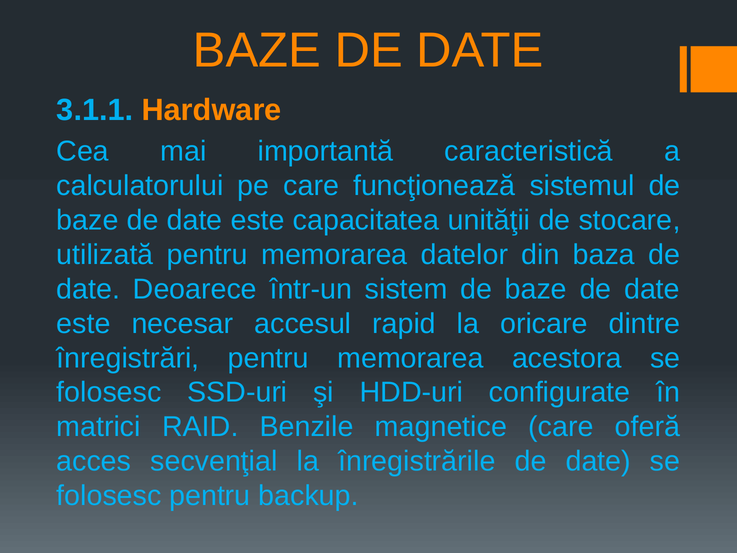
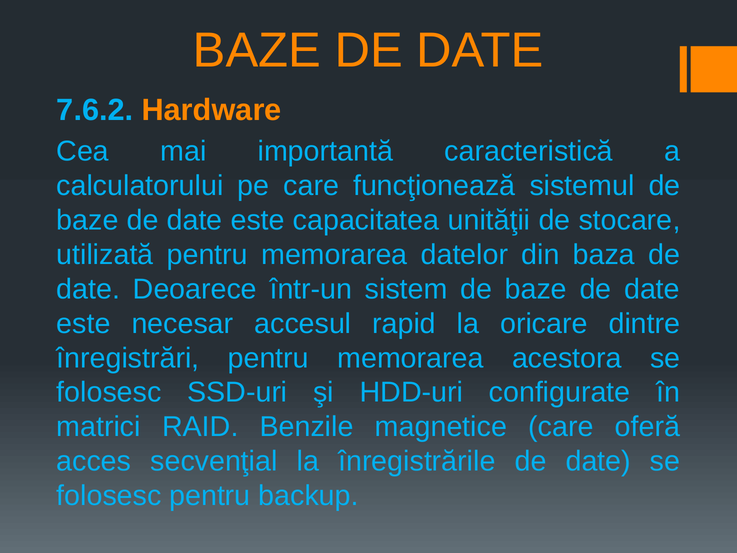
3.1.1: 3.1.1 -> 7.6.2 (95, 110)
